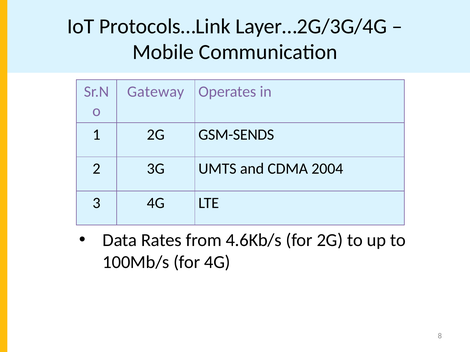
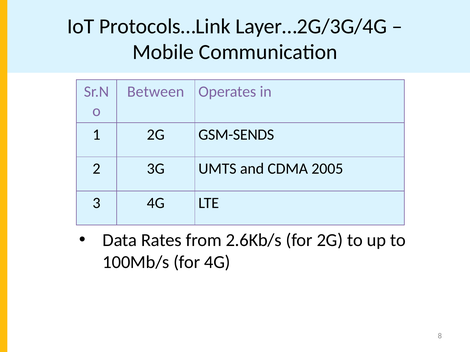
Gateway: Gateway -> Between (156, 92)
2004: 2004 -> 2005 (327, 169)
4.6Kb/s: 4.6Kb/s -> 2.6Kb/s (254, 240)
